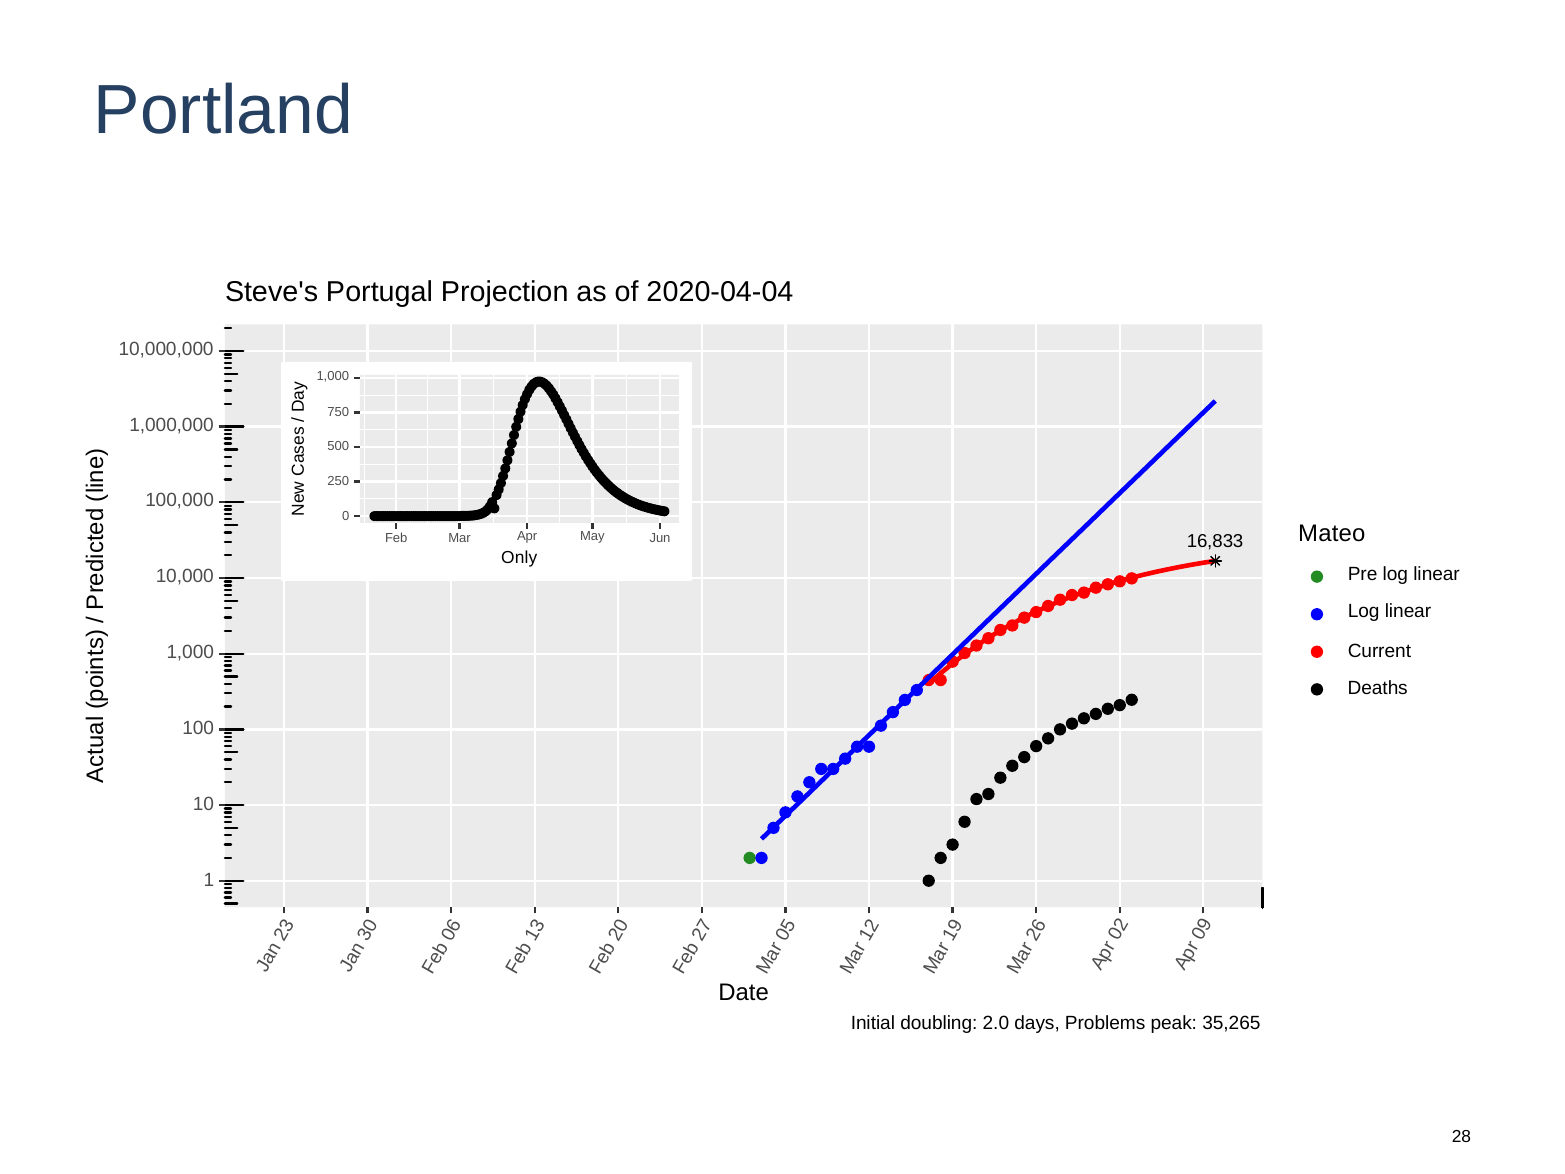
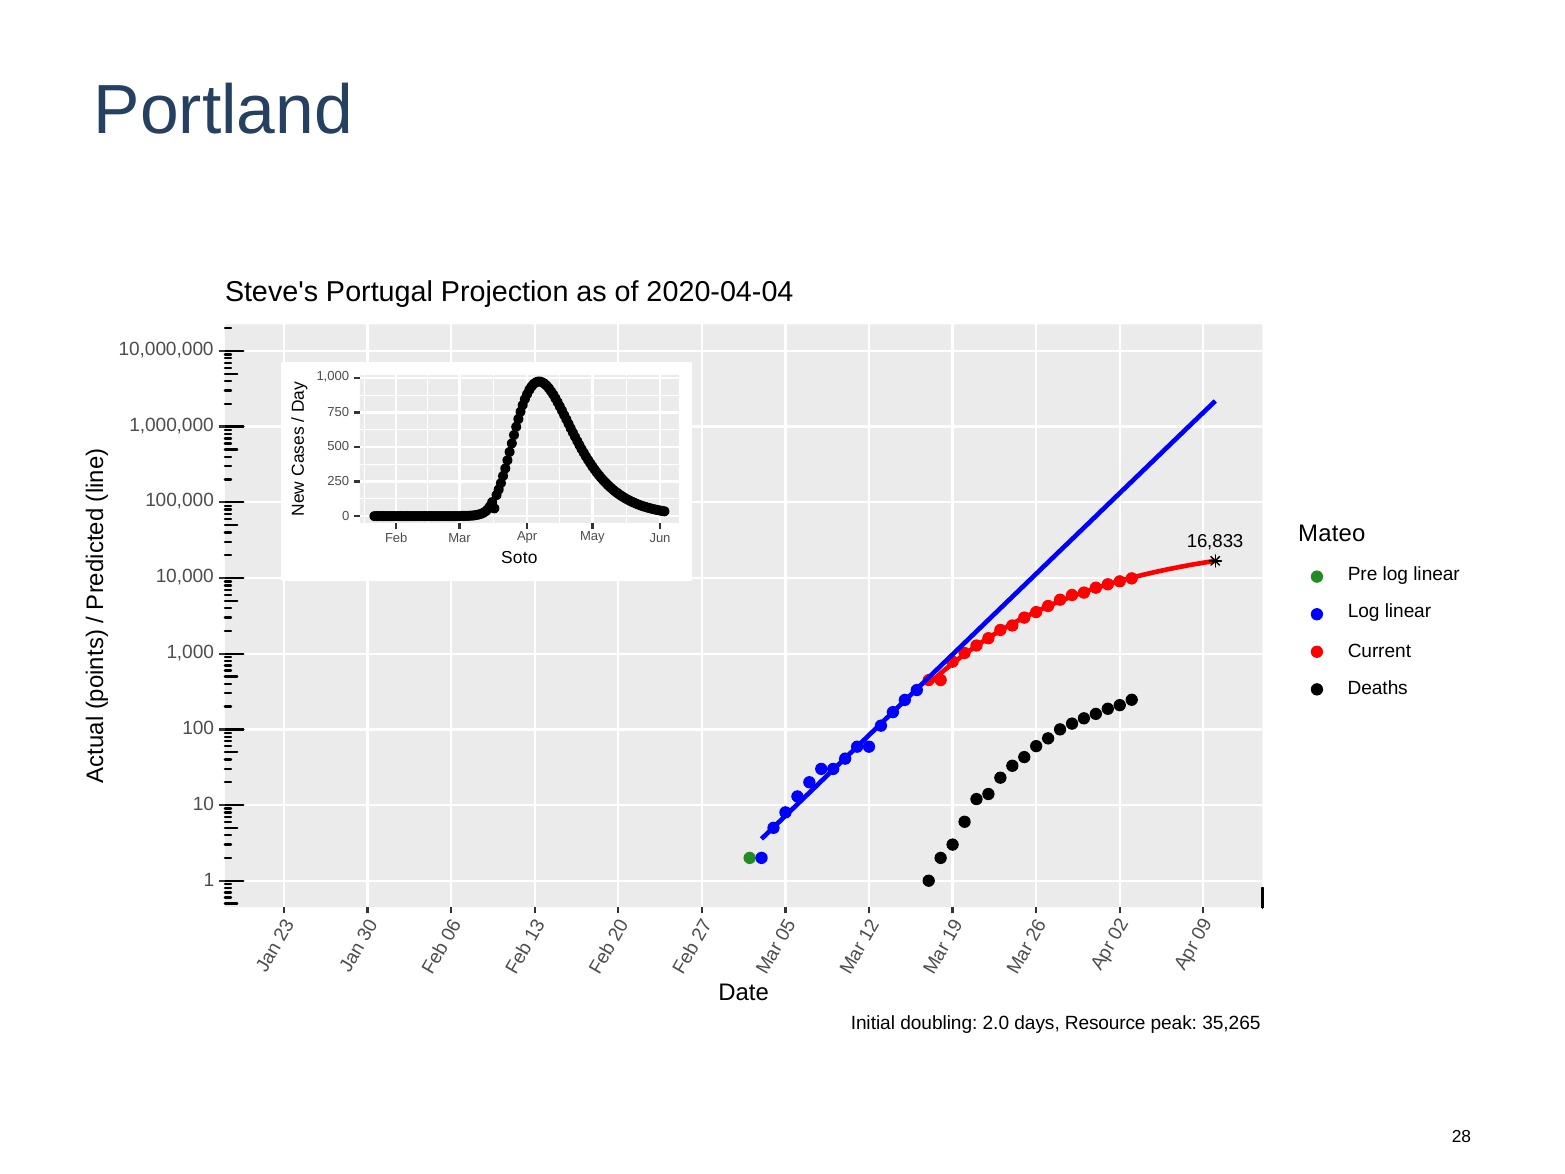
Only: Only -> Soto (519, 557)
Problems: Problems -> Resource (1105, 1023)
